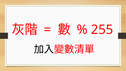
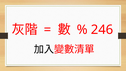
255: 255 -> 246 (102, 30)
